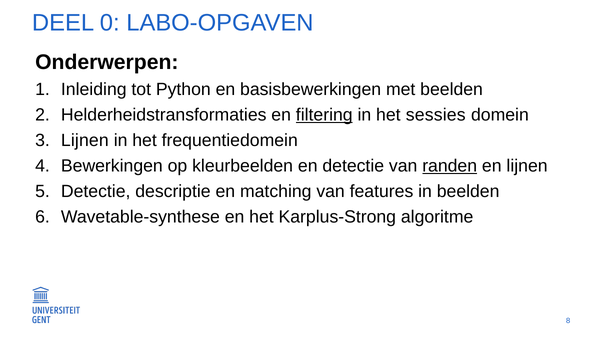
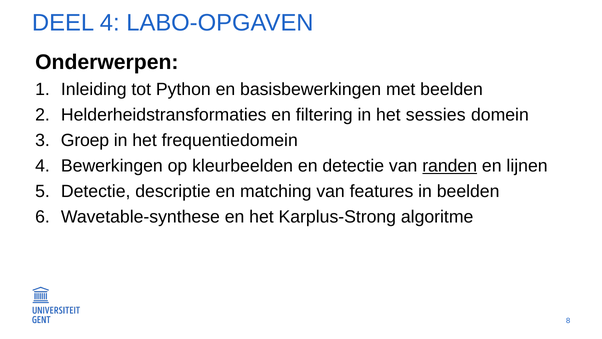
DEEL 0: 0 -> 4 (110, 23)
filtering underline: present -> none (324, 115)
Lijnen: Lijnen -> Groep (85, 140)
